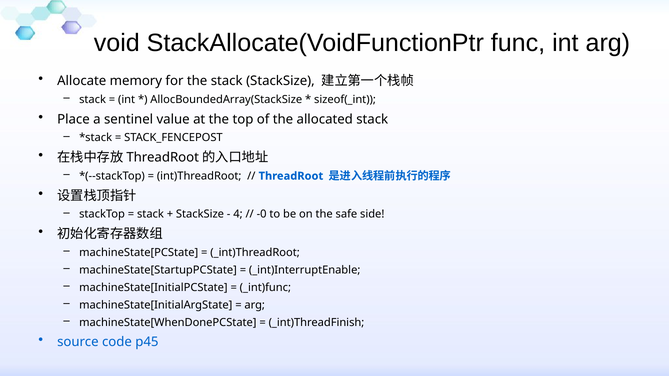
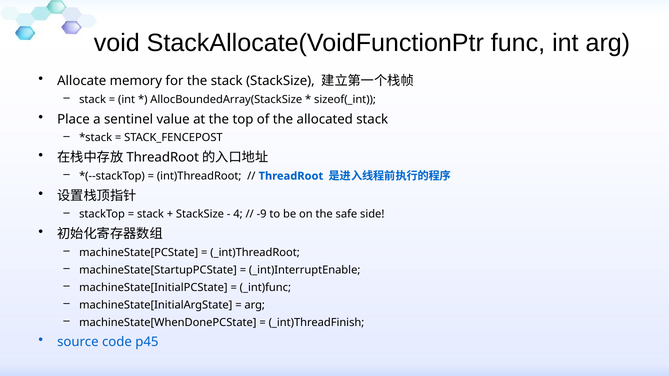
-0: -0 -> -9 (262, 214)
